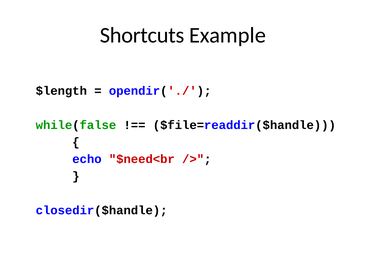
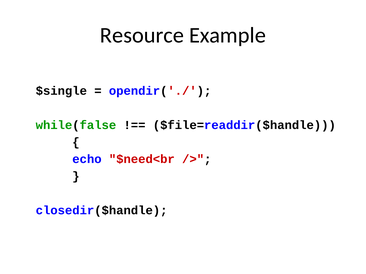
Shortcuts: Shortcuts -> Resource (142, 35)
$length: $length -> $single (61, 91)
